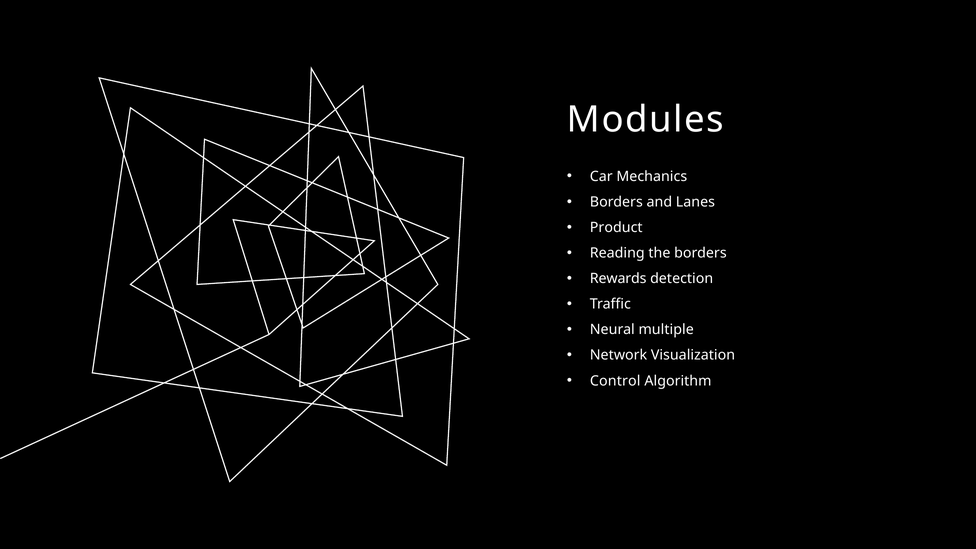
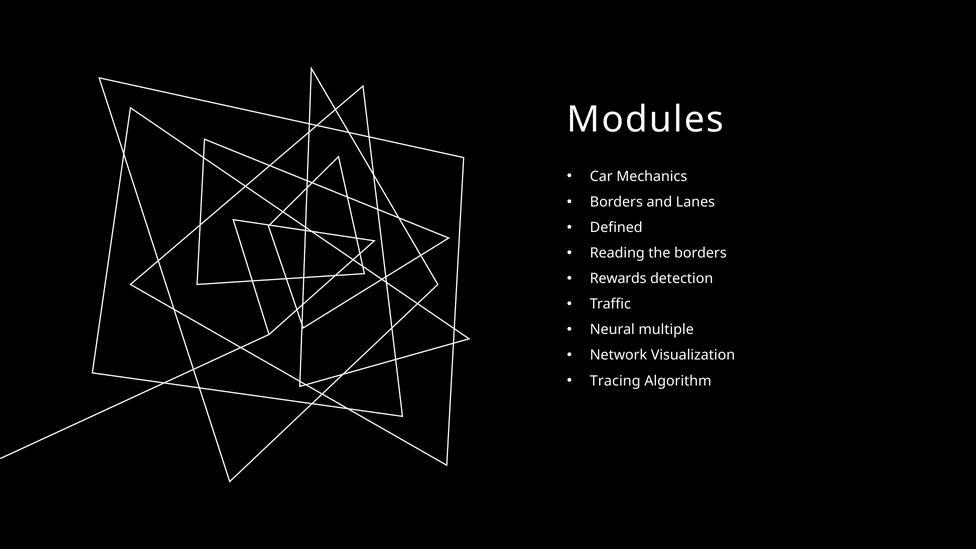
Product: Product -> Defined (616, 227)
Control: Control -> Tracing (615, 381)
